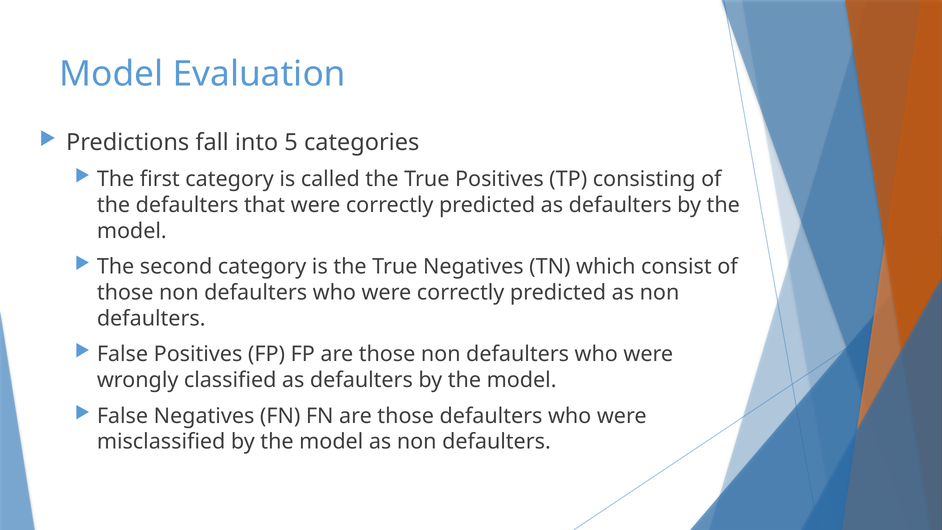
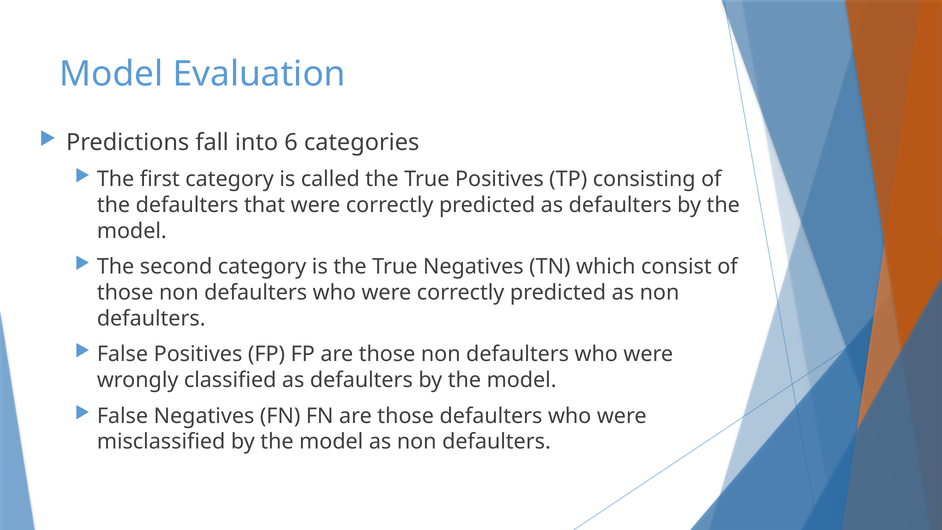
5: 5 -> 6 (291, 142)
